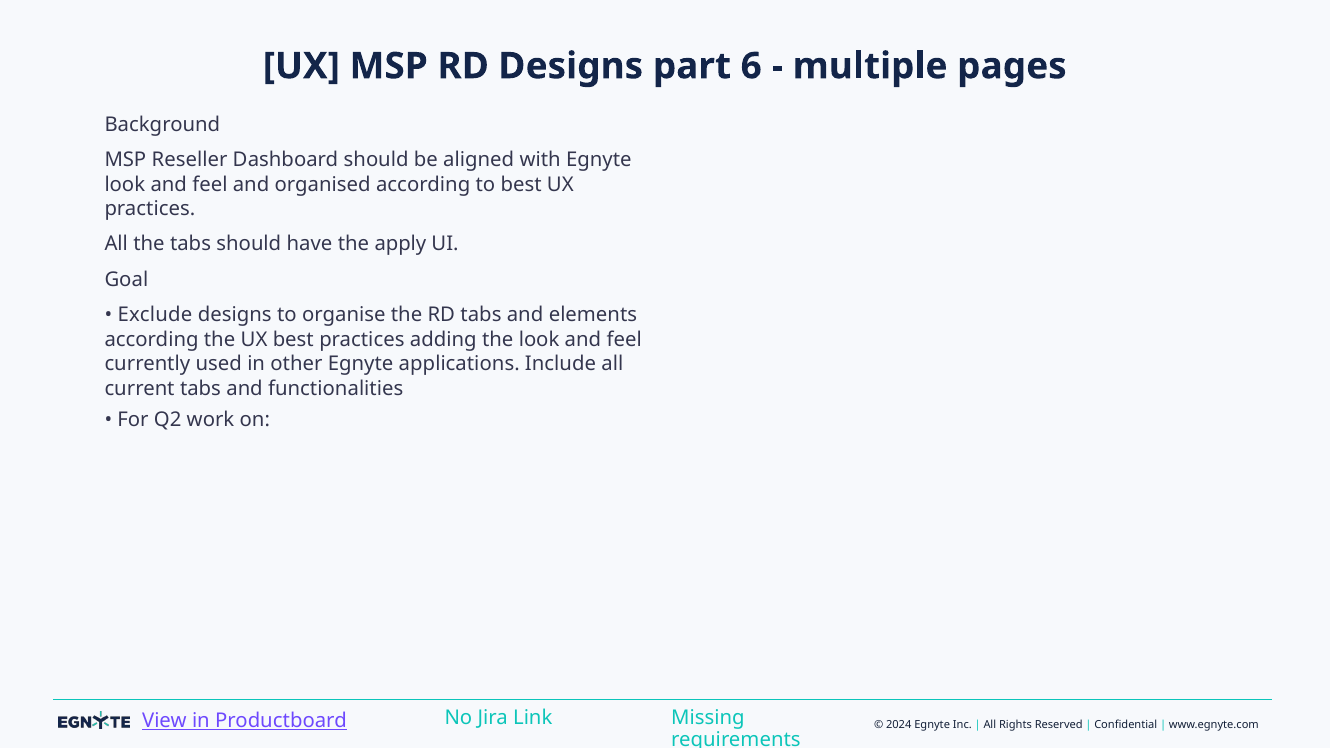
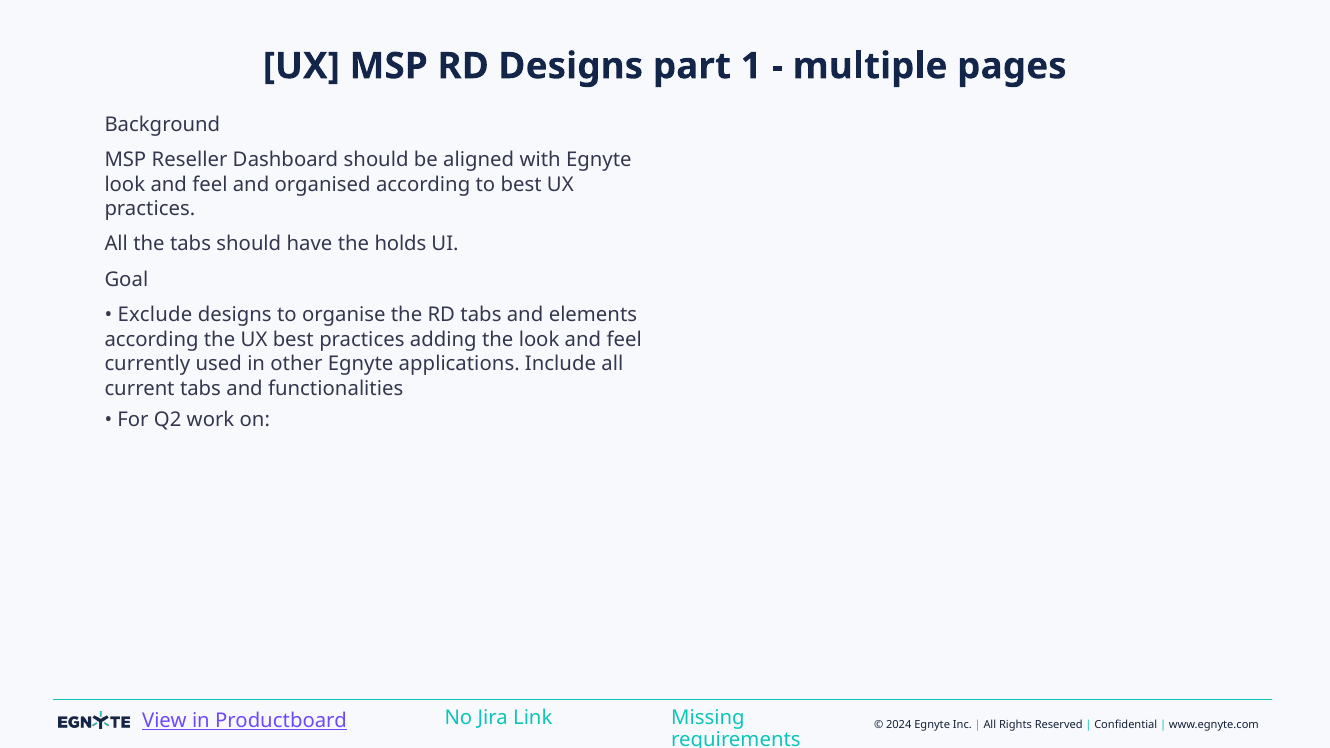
6: 6 -> 1 (751, 66)
apply: apply -> holds (400, 244)
